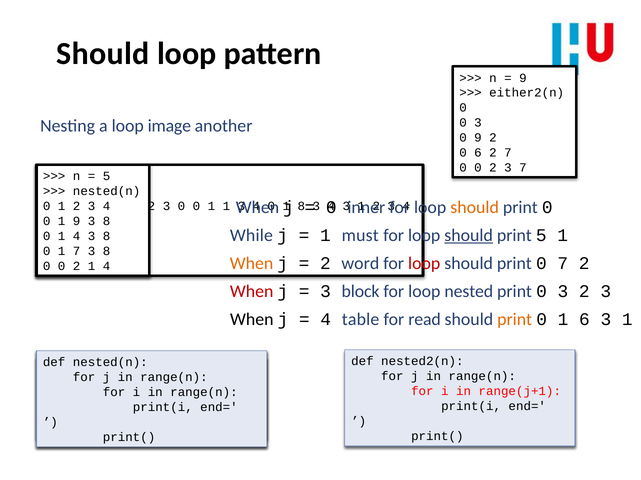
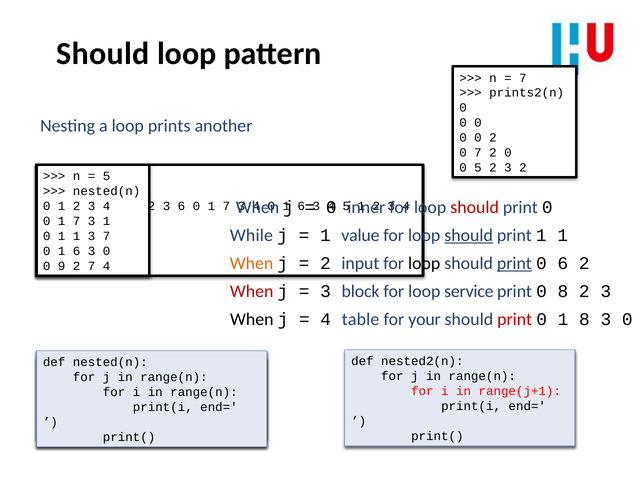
9: 9 -> 7 (523, 78)
either2(n: either2(n -> prints2(n (527, 93)
3: 3 -> 0 (478, 123)
image: image -> prints (169, 126)
9: 9 -> 0 (478, 138)
0 6: 6 -> 7 (478, 153)
7: 7 -> 0 (508, 153)
0: 0 -> 5 (478, 168)
3 7: 7 -> 2 (523, 168)
should colour: orange -> red (475, 208)
0: 0 -> 6 (181, 207)
1: 1 -> 7 (226, 207)
8: 8 -> 6 (301, 207)
3: 3 -> 5 (346, 207)
9: 9 -> 7 (77, 222)
8: 8 -> 1 (107, 222)
must: must -> value (360, 236)
print 5: 5 -> 1 (541, 236)
0 1 4: 4 -> 1 (77, 237)
8: 8 -> 7 (107, 237)
7: 7 -> 6 (77, 251)
8: 8 -> 0 (107, 251)
word: word -> input (360, 264)
loop colour: red -> black (424, 264)
print underline: none -> present (514, 264)
0 7: 7 -> 6 (563, 264)
0: 0 -> 9 (62, 266)
2 1: 1 -> 7 (92, 266)
nested: nested -> service (469, 292)
print 0 3: 3 -> 8 (563, 292)
read: read -> your (425, 320)
print colour: orange -> red (515, 320)
1 6: 6 -> 8 (584, 320)
1: 1 -> 0 (627, 320)
